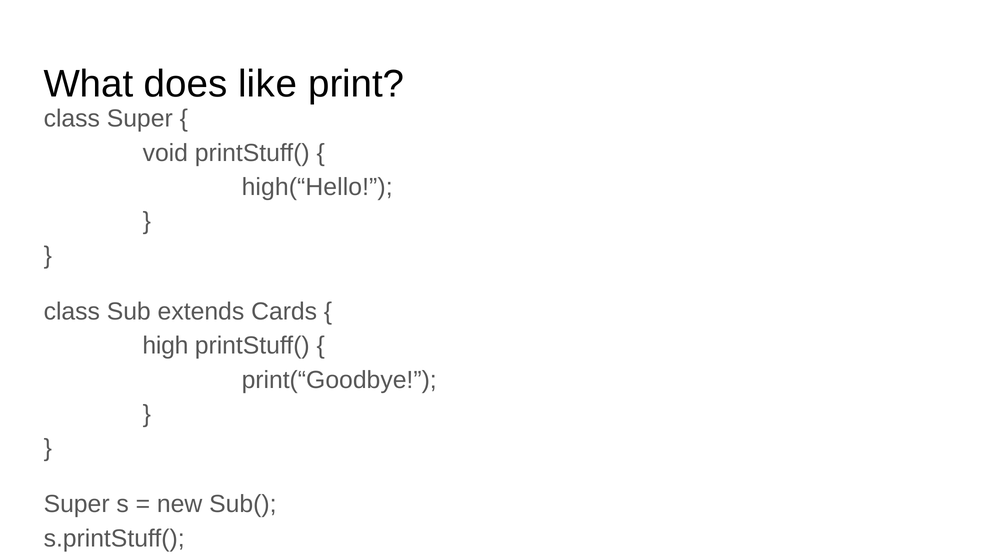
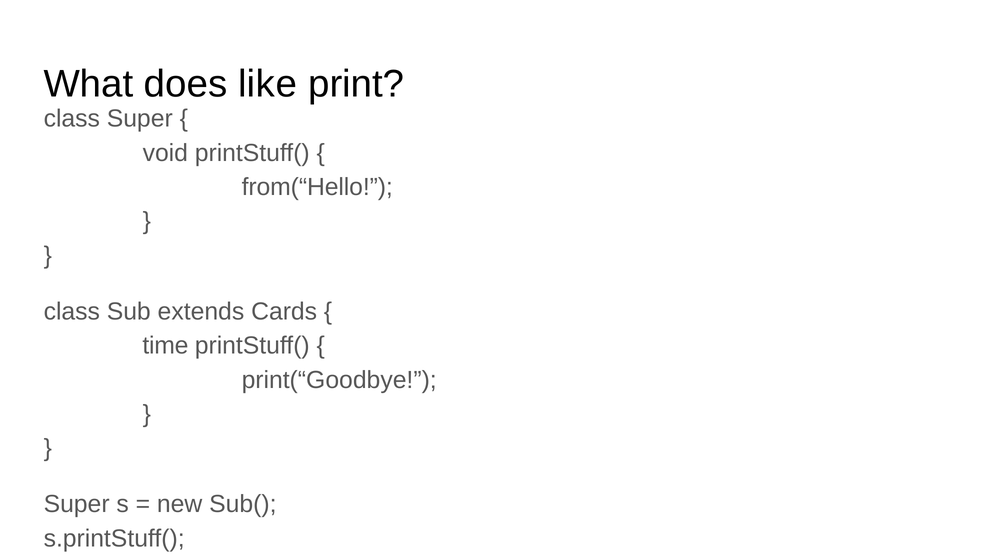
high(“Hello: high(“Hello -> from(“Hello (317, 187)
high: high -> time (165, 346)
